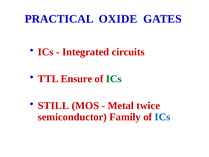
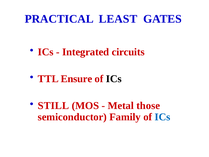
OXIDE: OXIDE -> LEAST (118, 19)
ICs colour: green -> black (114, 79)
twice: twice -> those (148, 105)
